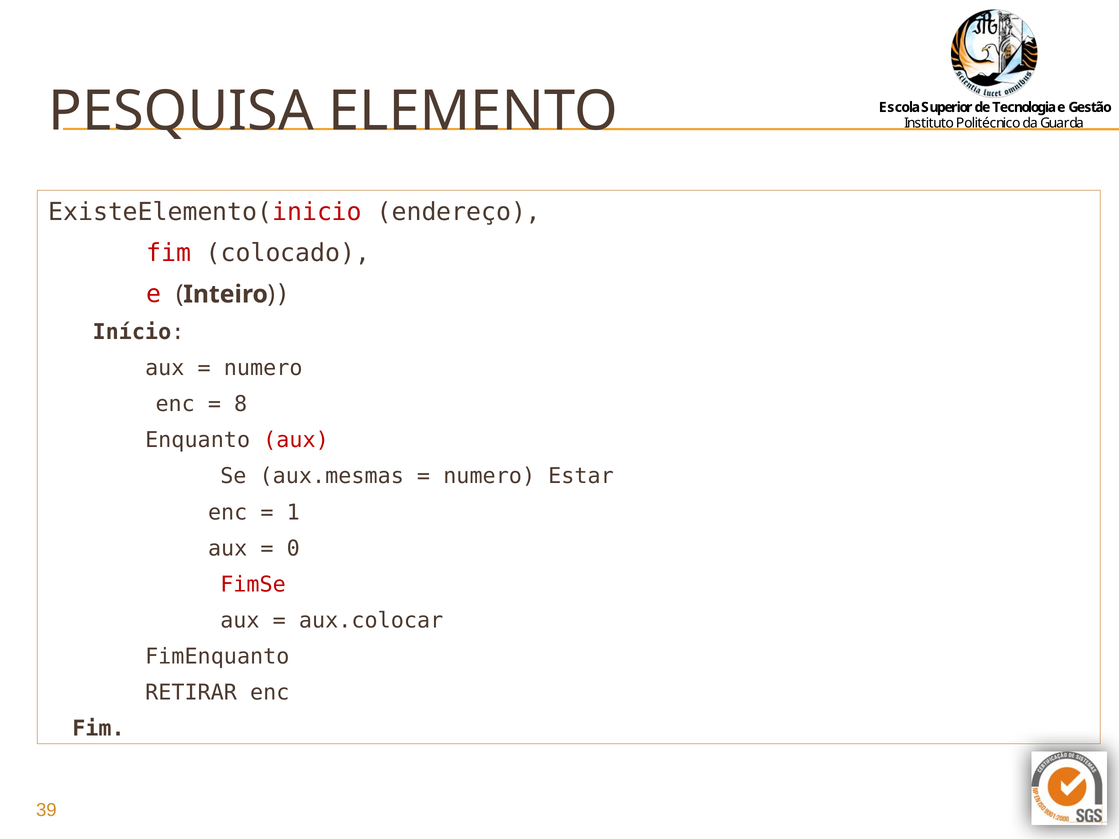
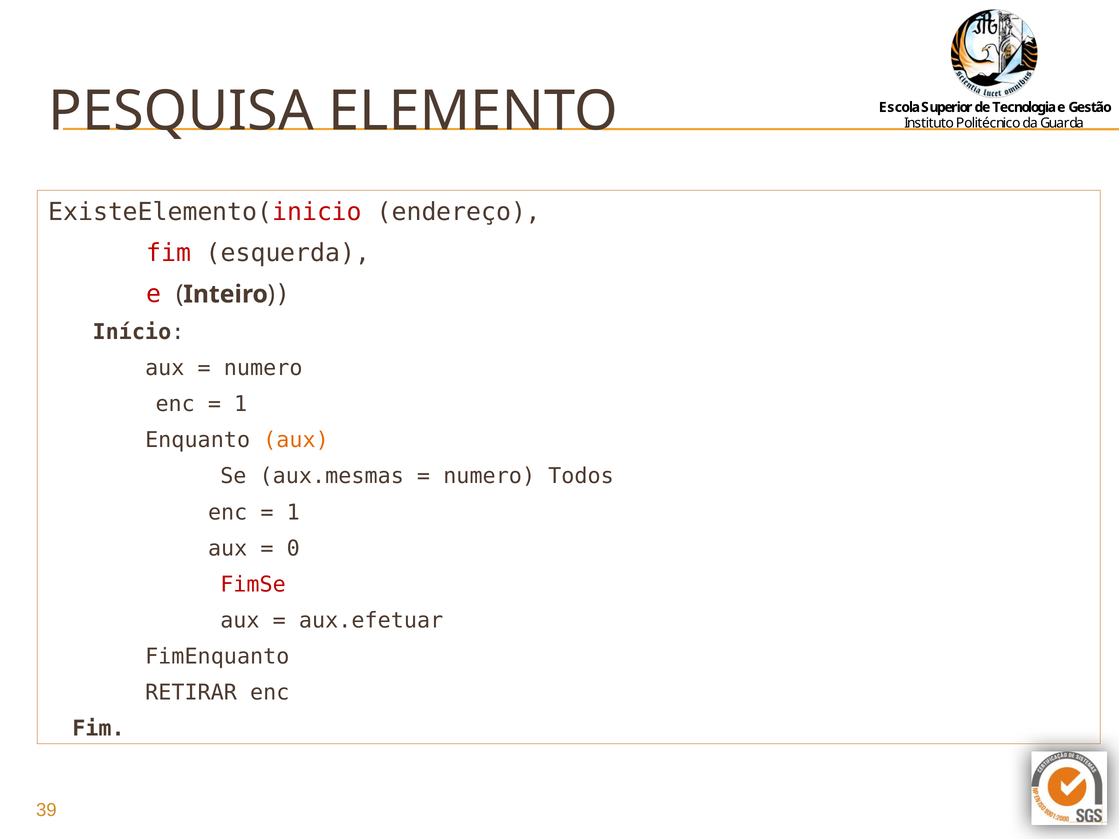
colocado: colocado -> esquerda (288, 253)
8: 8 -> 1 (241, 404)
aux colour: red -> orange (296, 440)
Estar: Estar -> Todos (581, 476)
aux.colocar: aux.colocar -> aux.efetuar (371, 621)
